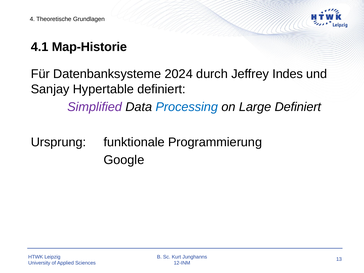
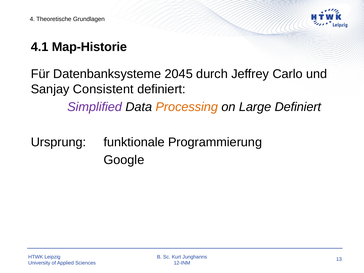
2024: 2024 -> 2045 (179, 74)
Indes: Indes -> Carlo (288, 74)
Hypertable: Hypertable -> Consistent (103, 89)
Processing colour: blue -> orange (187, 107)
